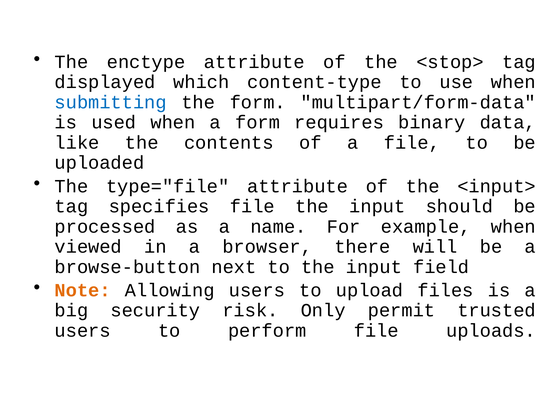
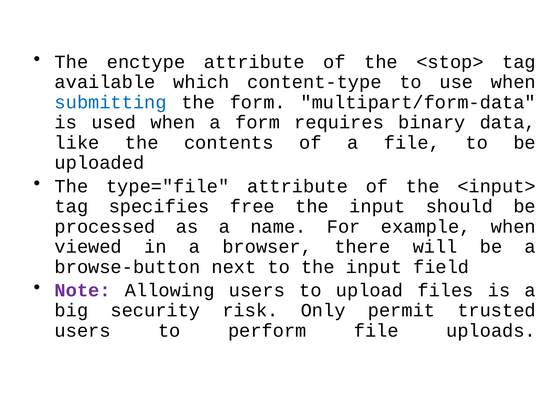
displayed: displayed -> available (105, 82)
specifies file: file -> free (252, 206)
Note colour: orange -> purple (83, 290)
